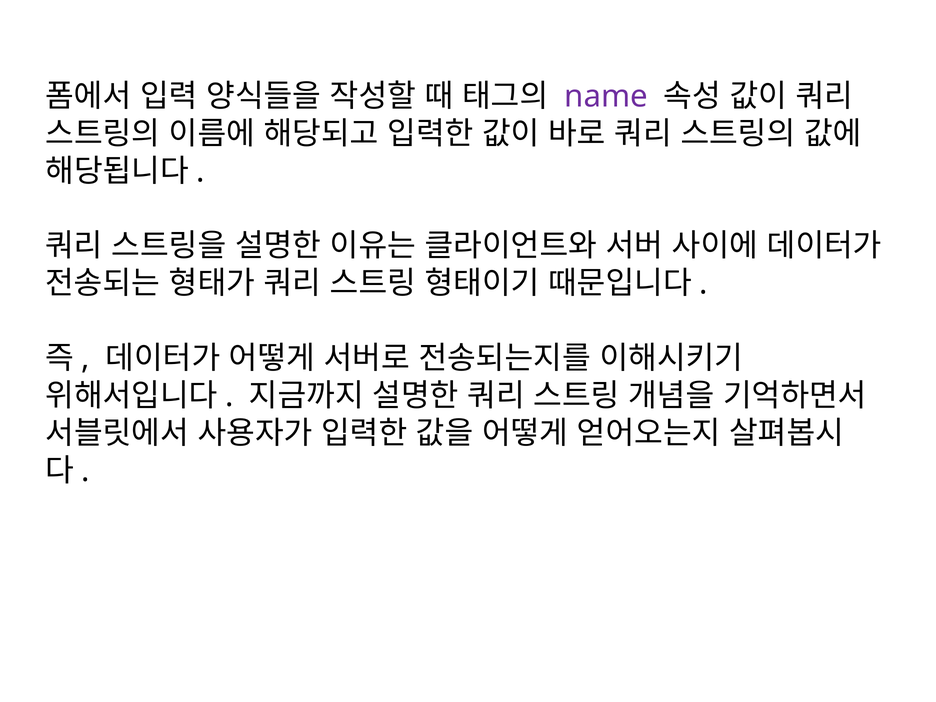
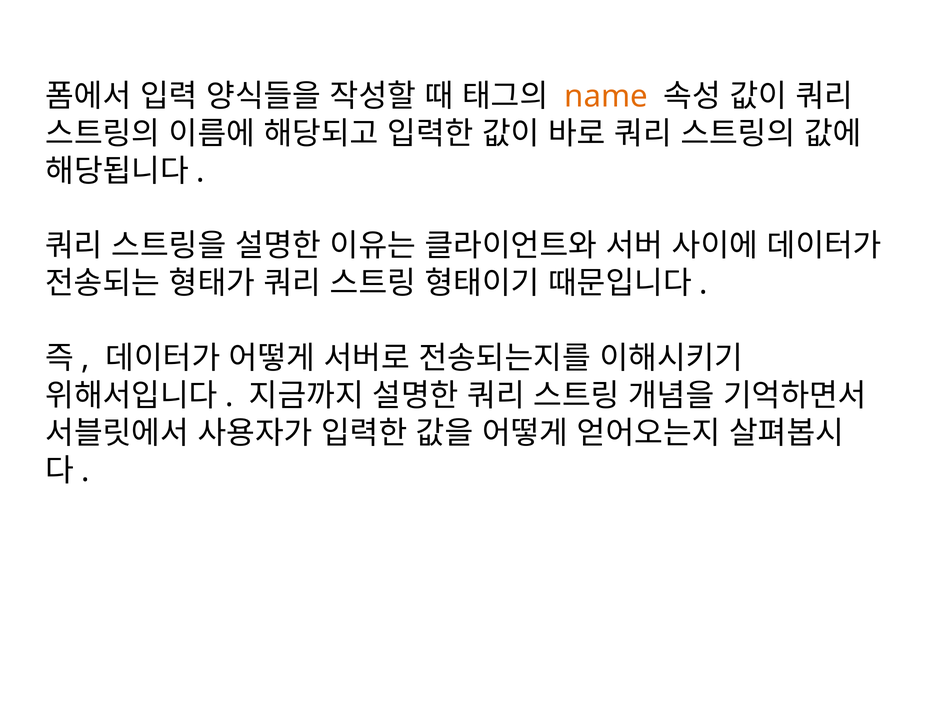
name colour: purple -> orange (606, 96)
